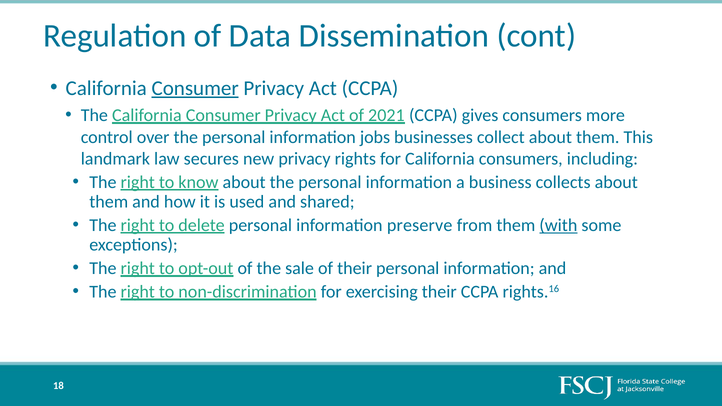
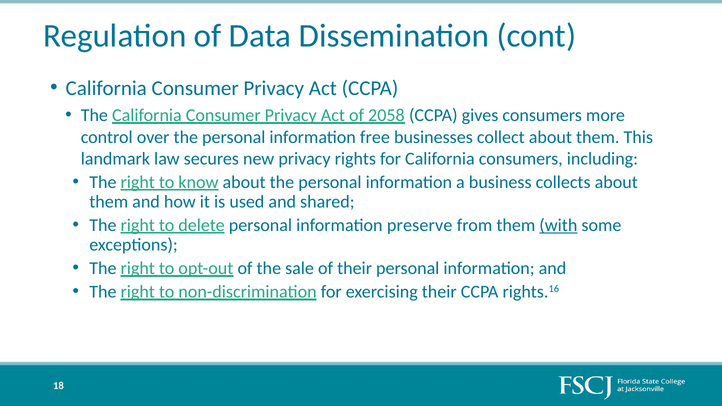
Consumer underline: present -> none (195, 88)
2021: 2021 -> 2058 (386, 115)
jobs: jobs -> free (375, 137)
